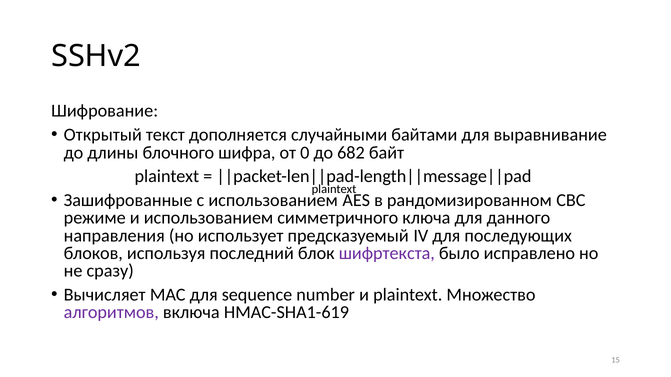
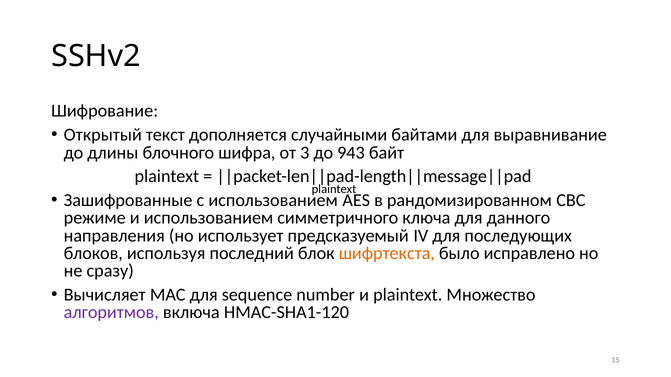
0: 0 -> 3 (305, 153)
682: 682 -> 943 (351, 153)
шифртекста colour: purple -> orange (387, 254)
HMAC-SHA1-619: HMAC-SHA1-619 -> HMAC-SHA1-120 (286, 313)
